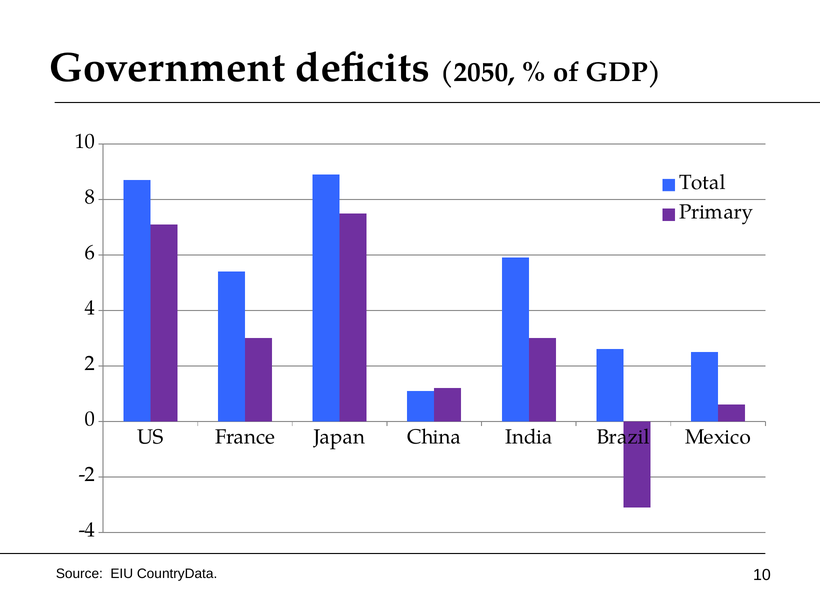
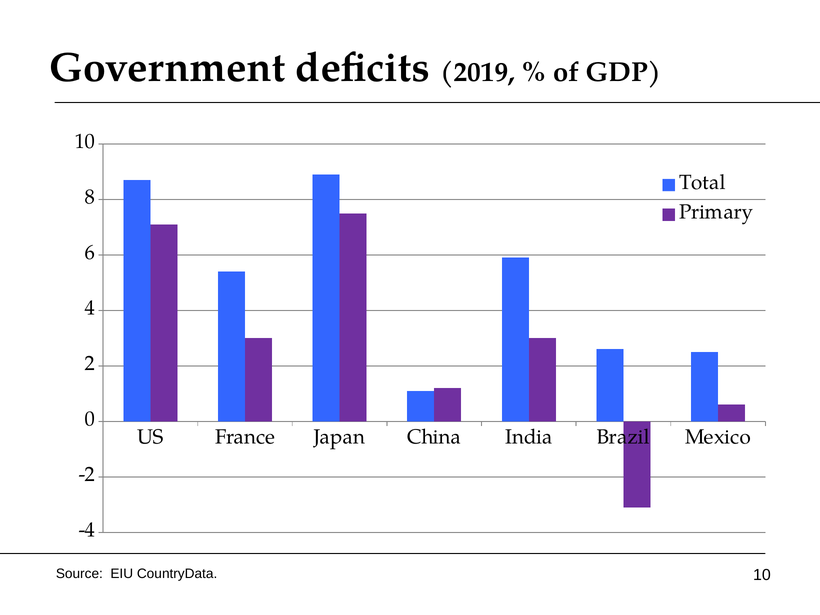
2050: 2050 -> 2019 (478, 72)
